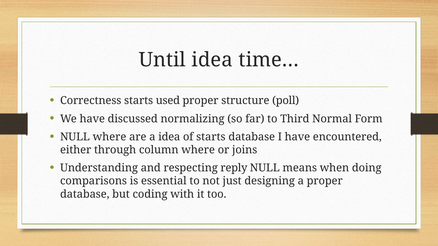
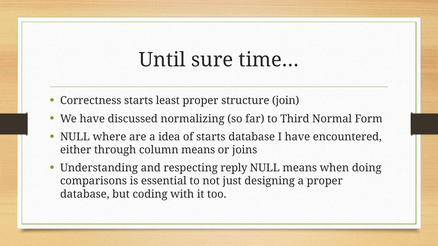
Until idea: idea -> sure (212, 60)
used: used -> least (168, 101)
poll: poll -> join (286, 101)
column where: where -> means (198, 150)
